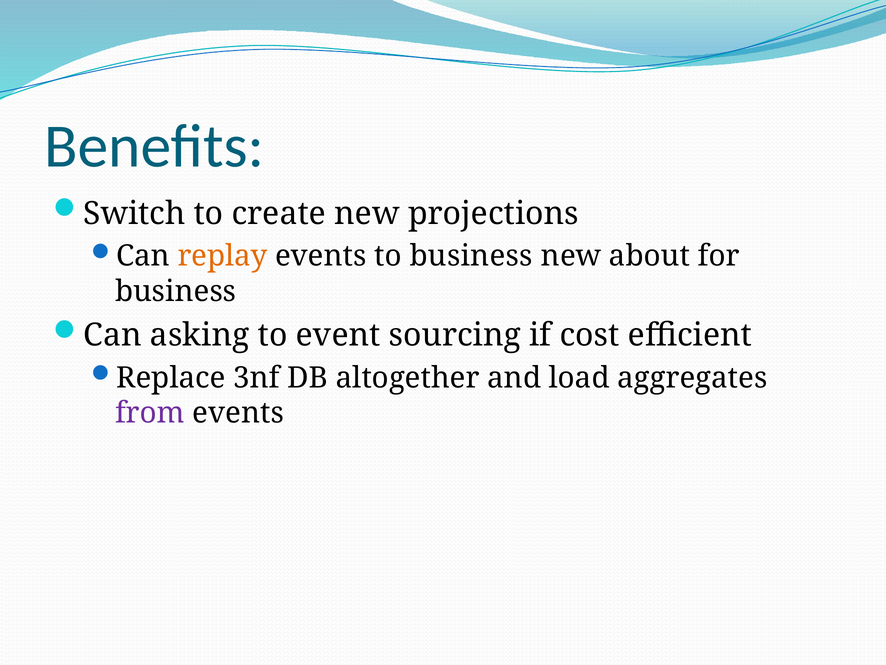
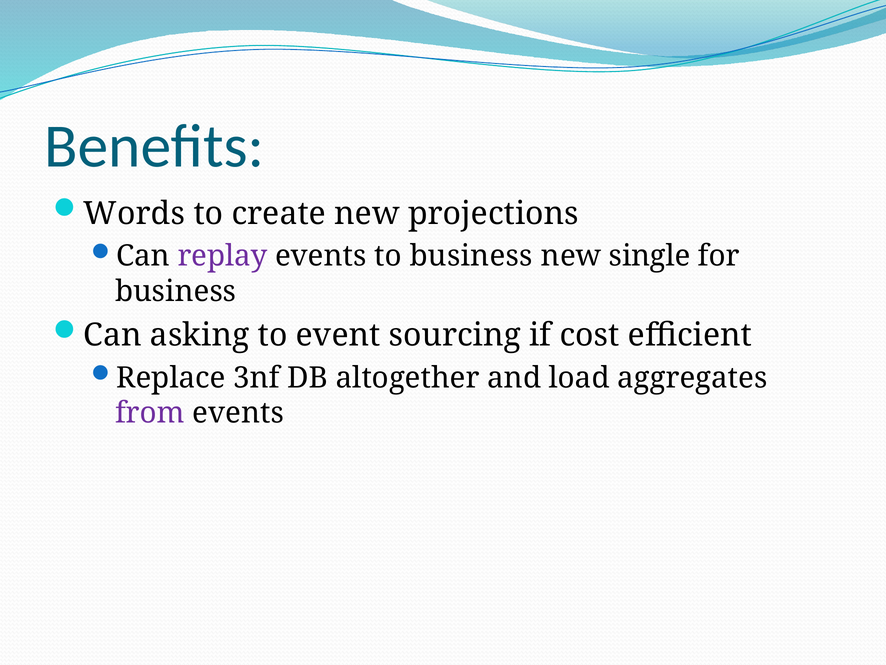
Switch: Switch -> Words (134, 213)
replay colour: orange -> purple (223, 256)
about: about -> single (650, 256)
